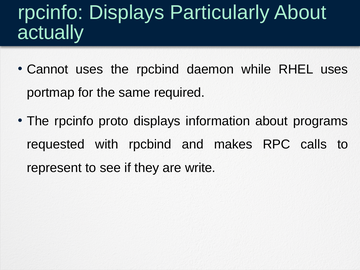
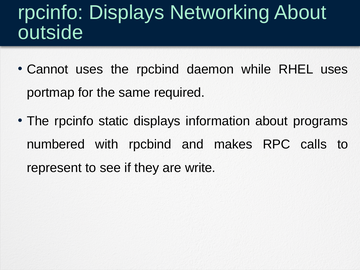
Particularly: Particularly -> Networking (220, 12)
actually: actually -> outside (51, 33)
proto: proto -> static (114, 121)
requested: requested -> numbered (56, 144)
